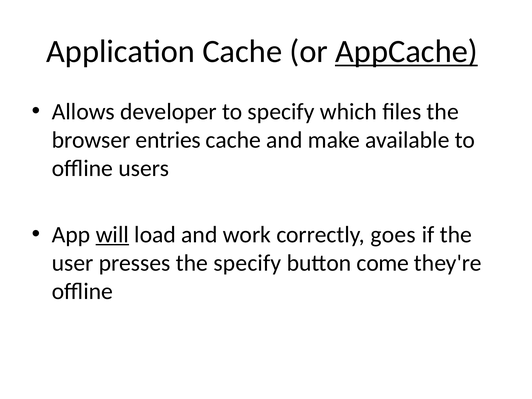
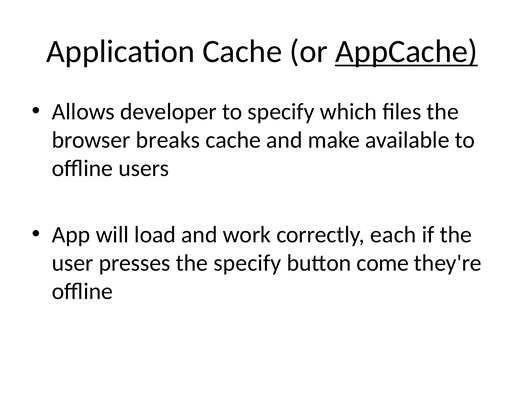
entries: entries -> breaks (168, 140)
will underline: present -> none (112, 235)
goes: goes -> each (393, 235)
